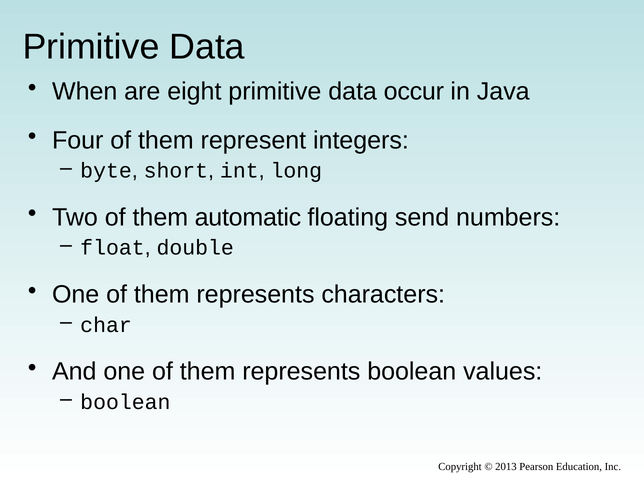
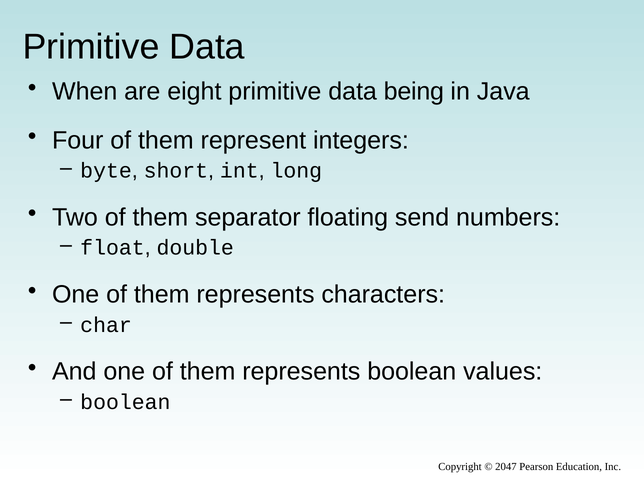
occur: occur -> being (414, 92)
automatic: automatic -> separator (248, 217)
2013: 2013 -> 2047 (506, 467)
